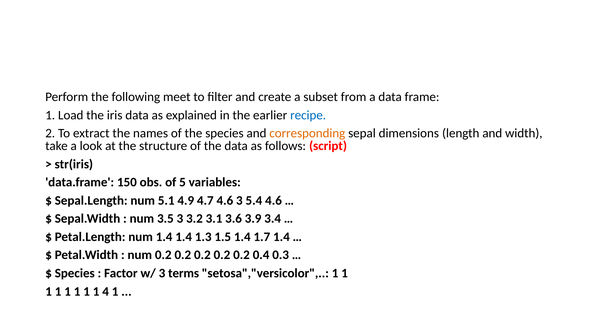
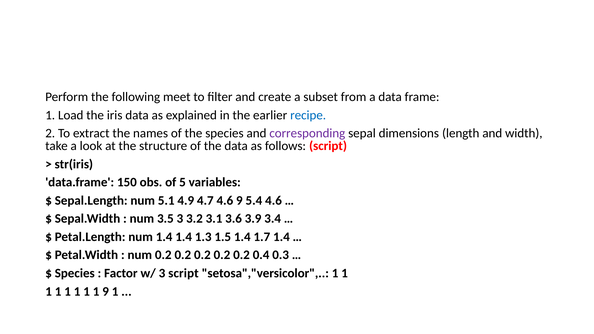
corresponding colour: orange -> purple (307, 133)
4.6 3: 3 -> 9 (239, 201)
3 terms: terms -> script (183, 273)
1 4: 4 -> 9 (106, 291)
